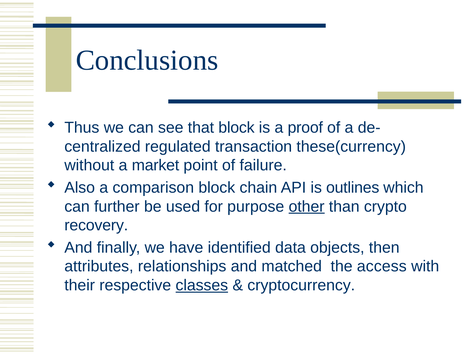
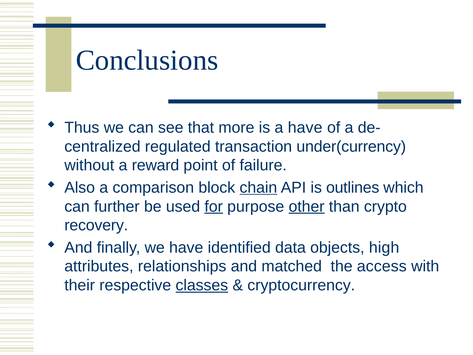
that block: block -> more (236, 127)
a proof: proof -> have (305, 127)
these(currency: these(currency -> under(currency (351, 146)
market: market -> reward (156, 165)
chain underline: none -> present (258, 187)
for underline: none -> present (214, 206)
then: then -> high (384, 247)
